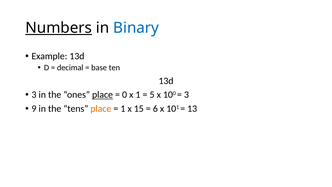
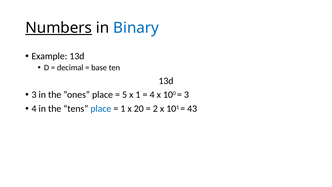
place underline: present -> none (102, 95)
0: 0 -> 5 (125, 95)
5: 5 -> 4 (152, 95)
9: 9 -> 4 (34, 109)
place colour: orange -> blue (101, 109)
15: 15 -> 20 (139, 109)
6: 6 -> 2 (155, 109)
13: 13 -> 43 (192, 109)
